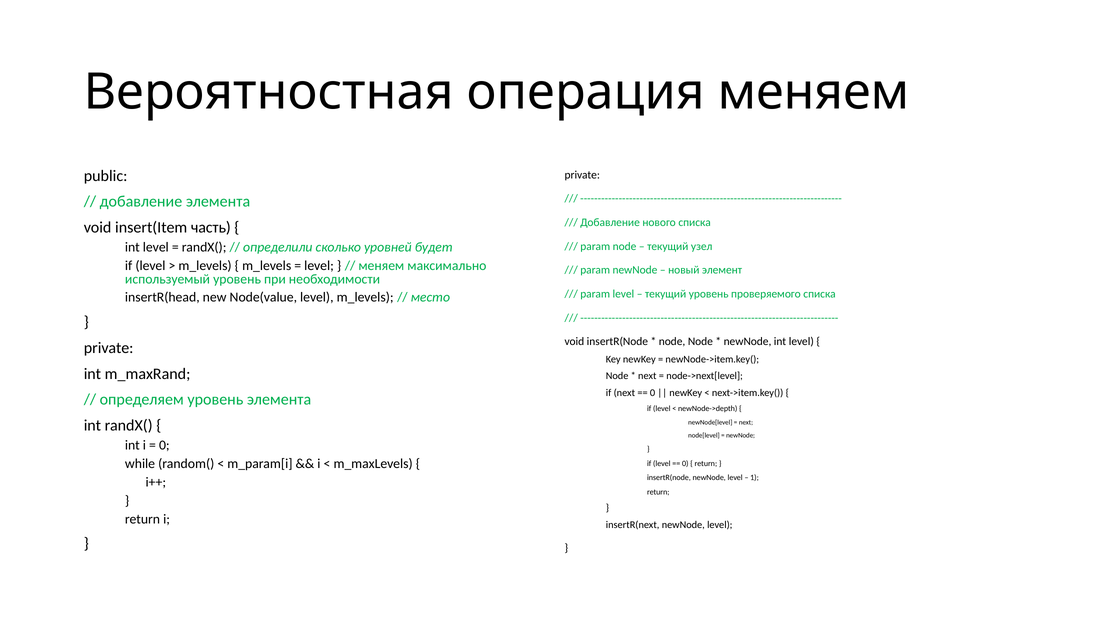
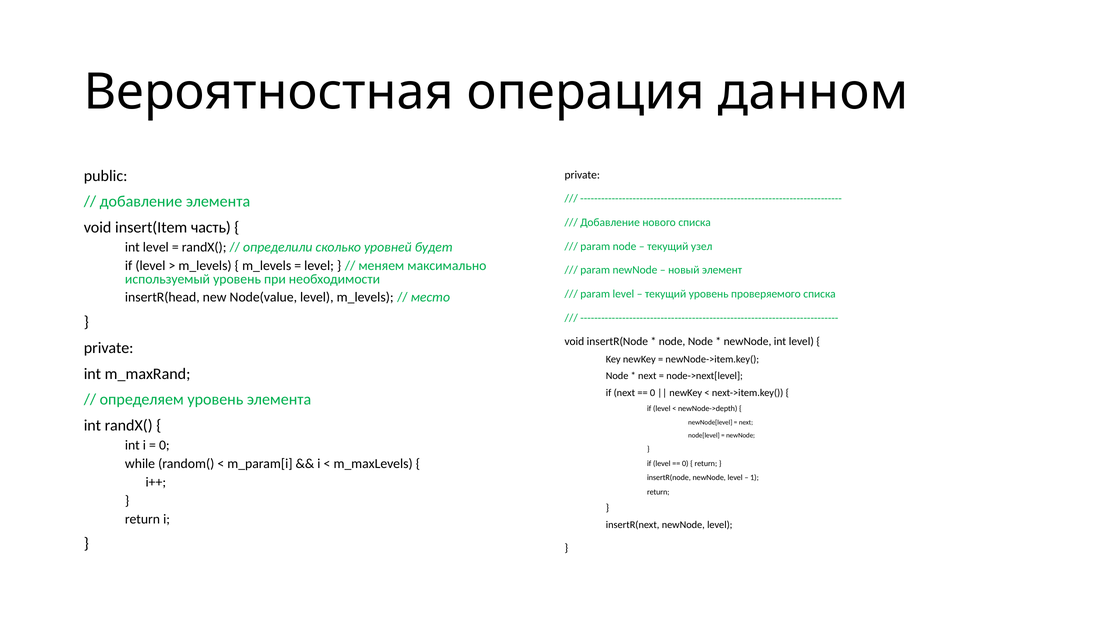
операция меняем: меняем -> данном (813, 92)
